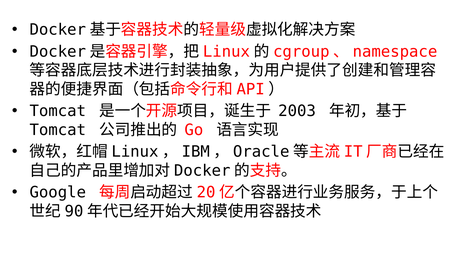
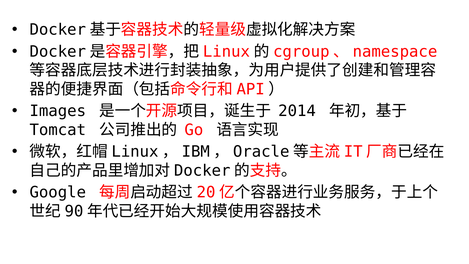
Tomcat: Tomcat -> Images (58, 111)
2003: 2003 -> 2014 (297, 111)
